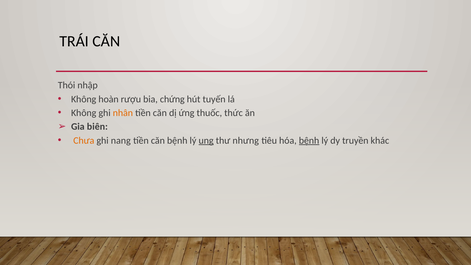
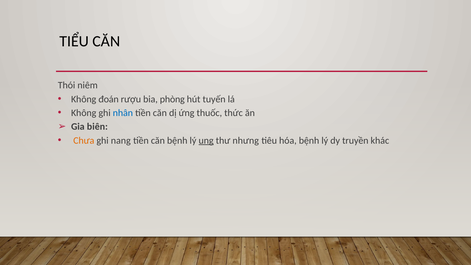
TRÁI: TRÁI -> TIỂU (74, 41)
nhập: nhập -> niêm (88, 85)
hoàn: hoàn -> đoán (109, 99)
chứng: chứng -> phòng (172, 99)
nhân colour: orange -> blue (123, 113)
bệnh underline: present -> none (309, 140)
